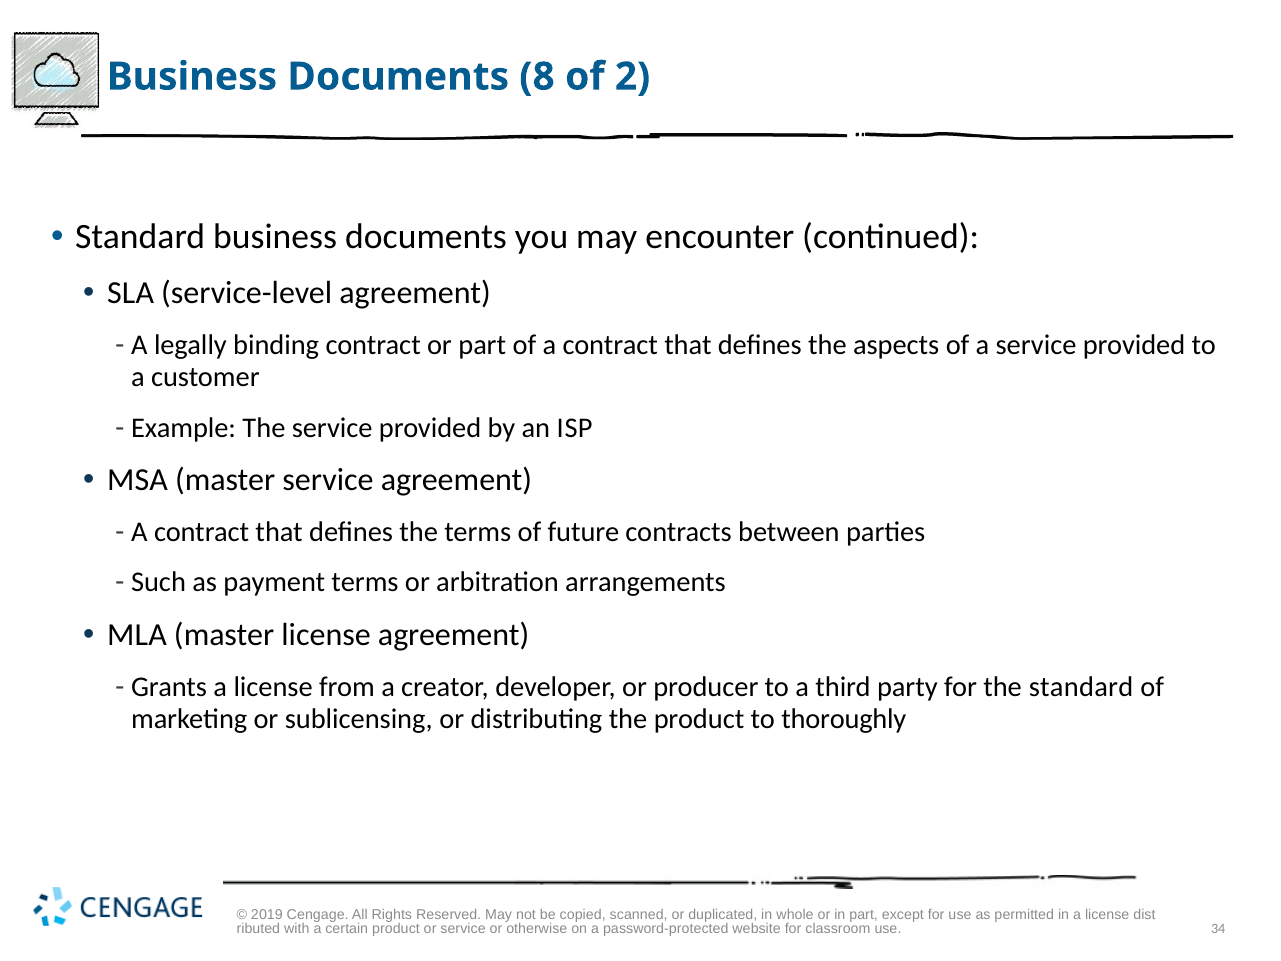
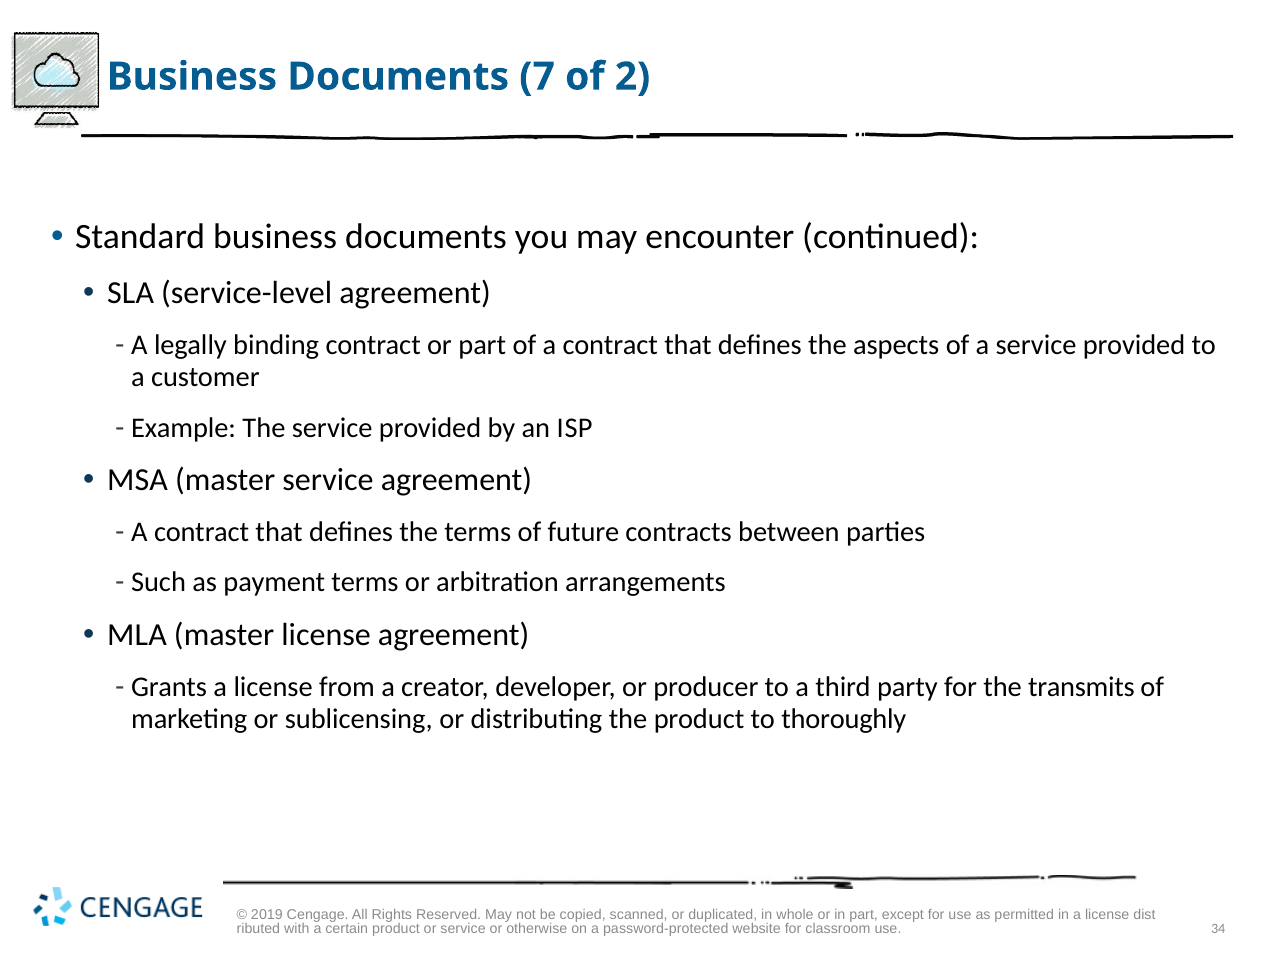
8: 8 -> 7 (537, 77)
the standard: standard -> transmits (1081, 687)
